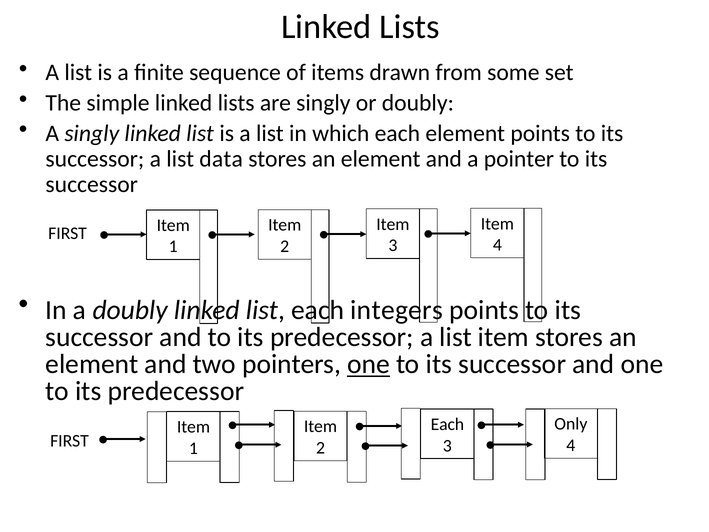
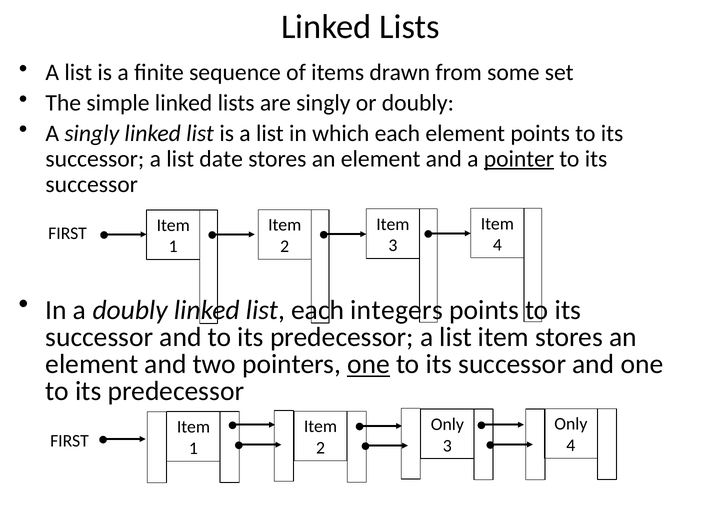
data: data -> date (221, 159)
pointer underline: none -> present (519, 159)
Each: Each -> Only (447, 424)
